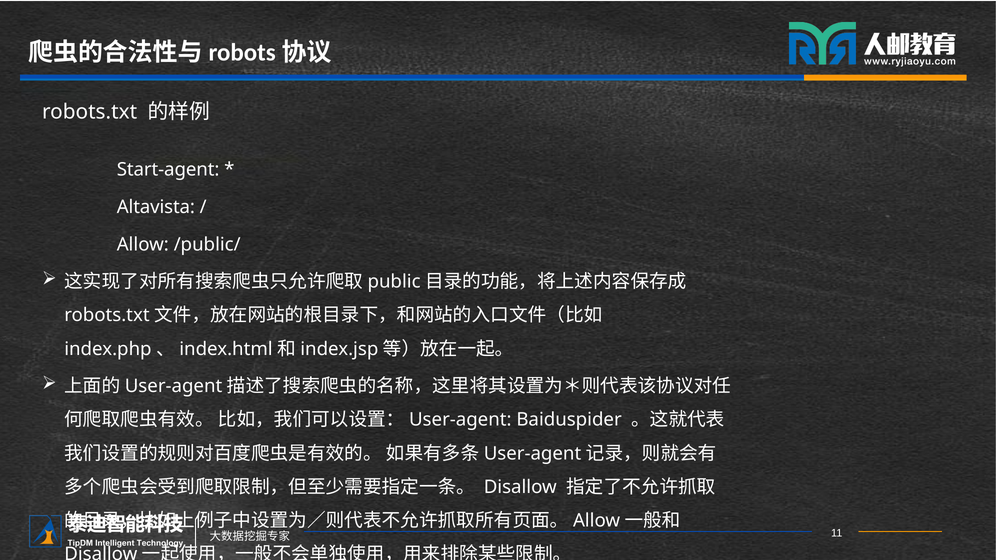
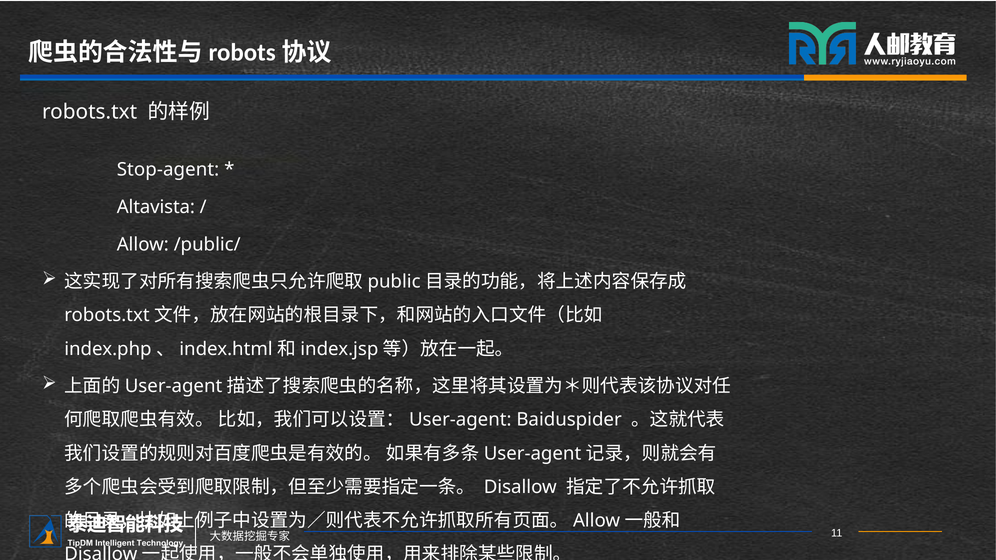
Start-agent: Start-agent -> Stop-agent (168, 170)
